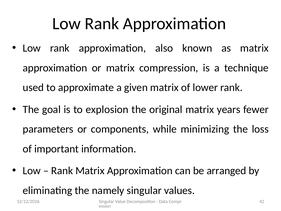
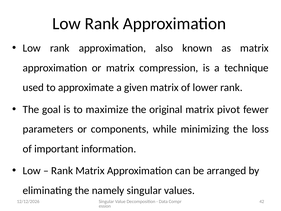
explosion: explosion -> maximize (107, 109)
years: years -> pivot (229, 109)
